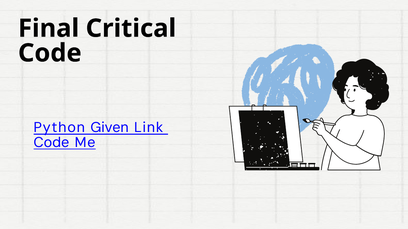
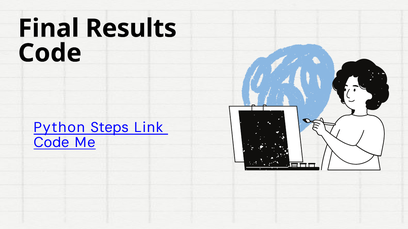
Critical: Critical -> Results (131, 28)
Given: Given -> Steps (110, 128)
